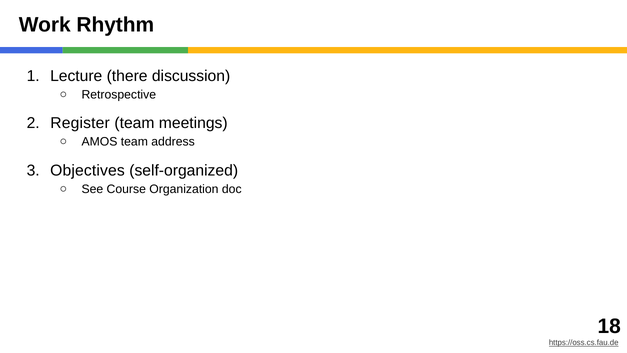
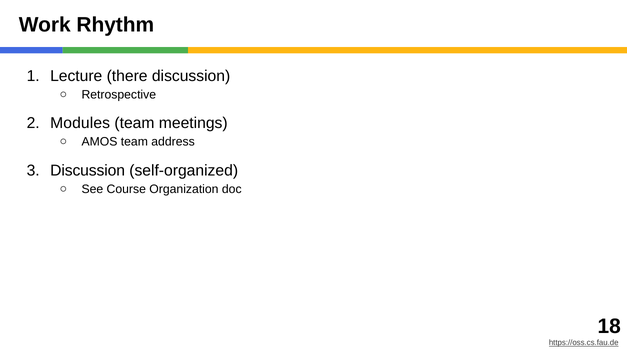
Register: Register -> Modules (80, 123)
Objectives: Objectives -> Discussion (88, 170)
